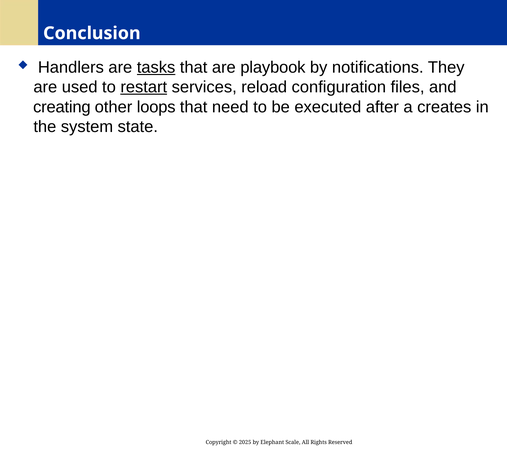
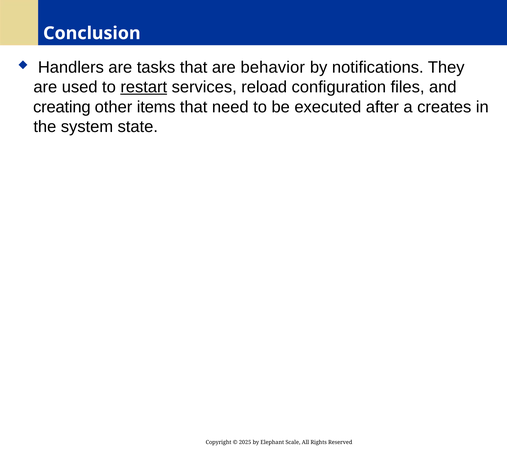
tasks underline: present -> none (156, 67)
playbook: playbook -> behavior (273, 67)
loops: loops -> items (156, 107)
